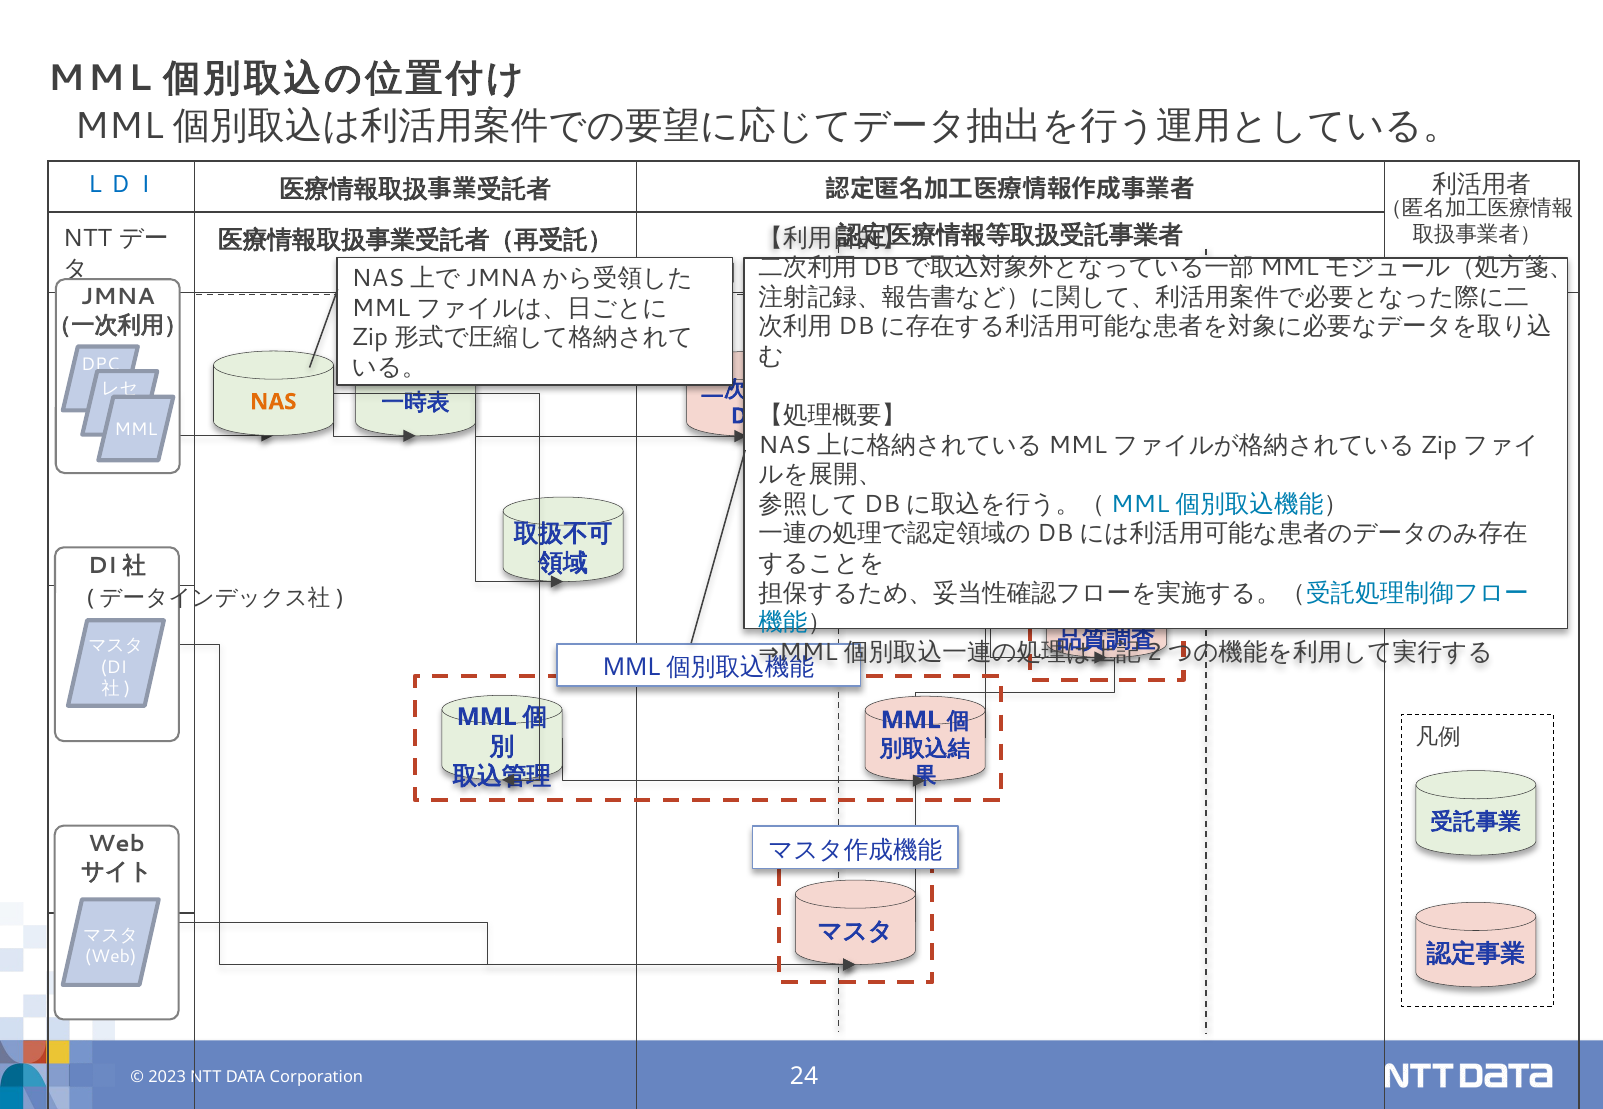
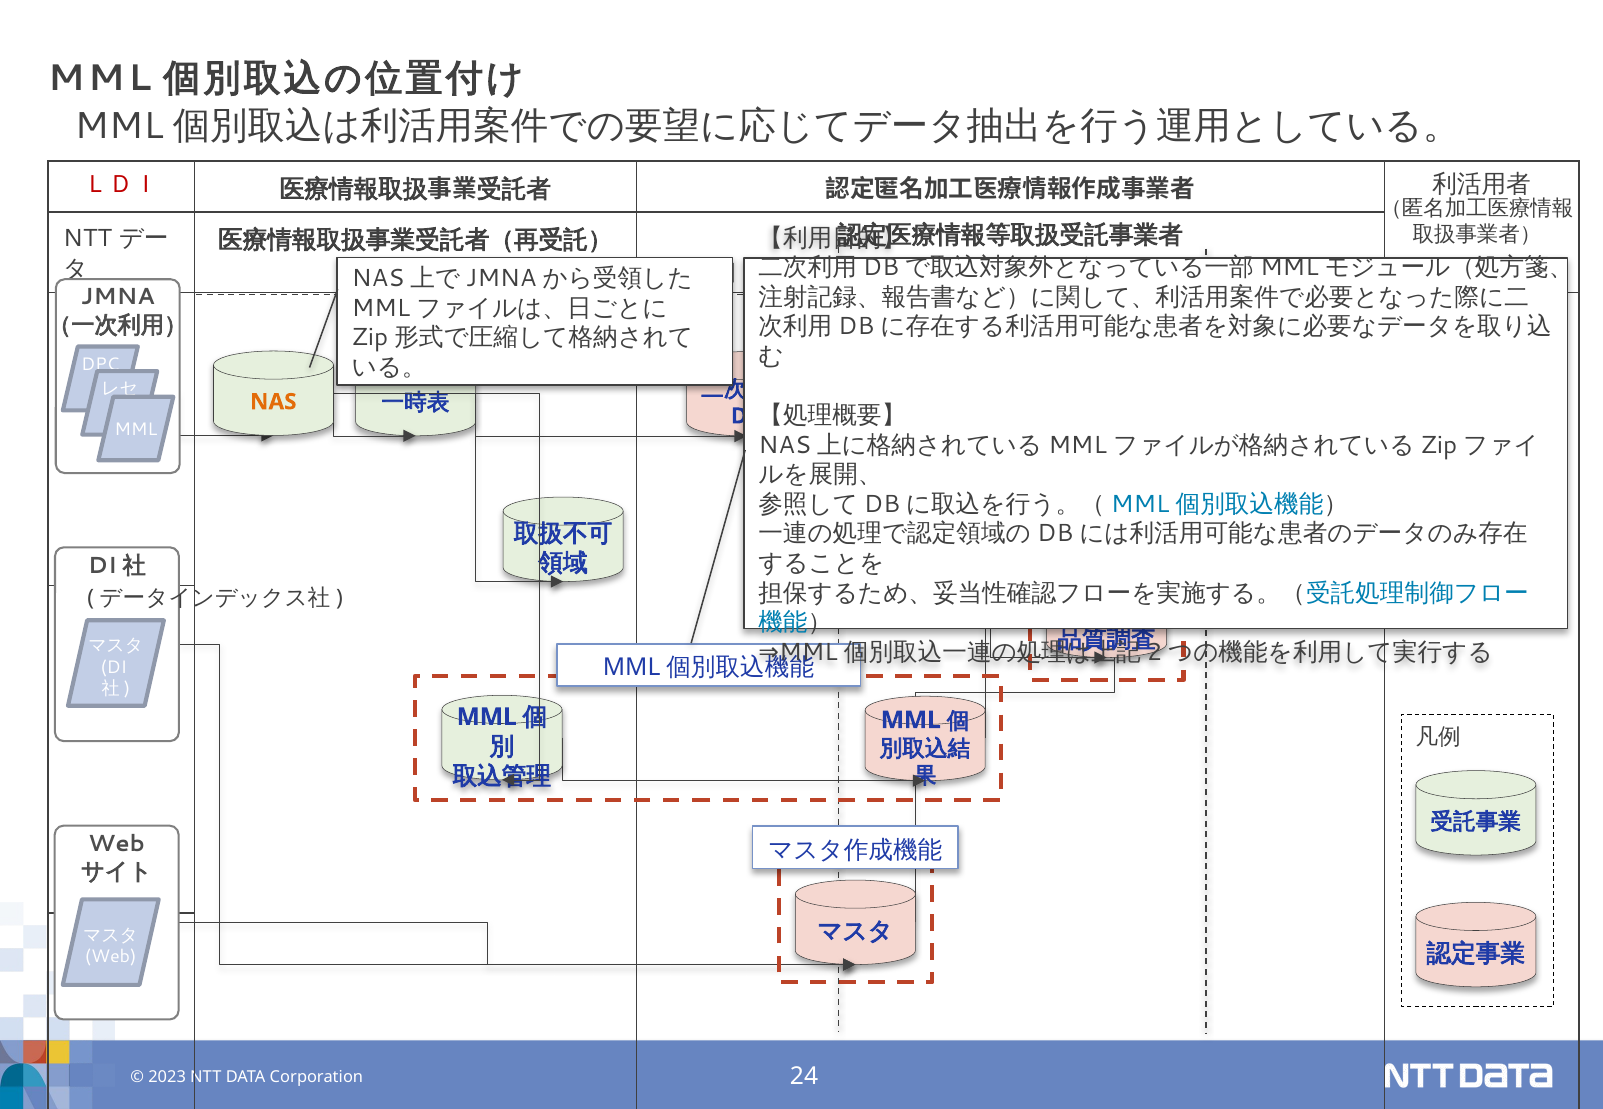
ＬＤＩ colour: blue -> red (121, 184)
